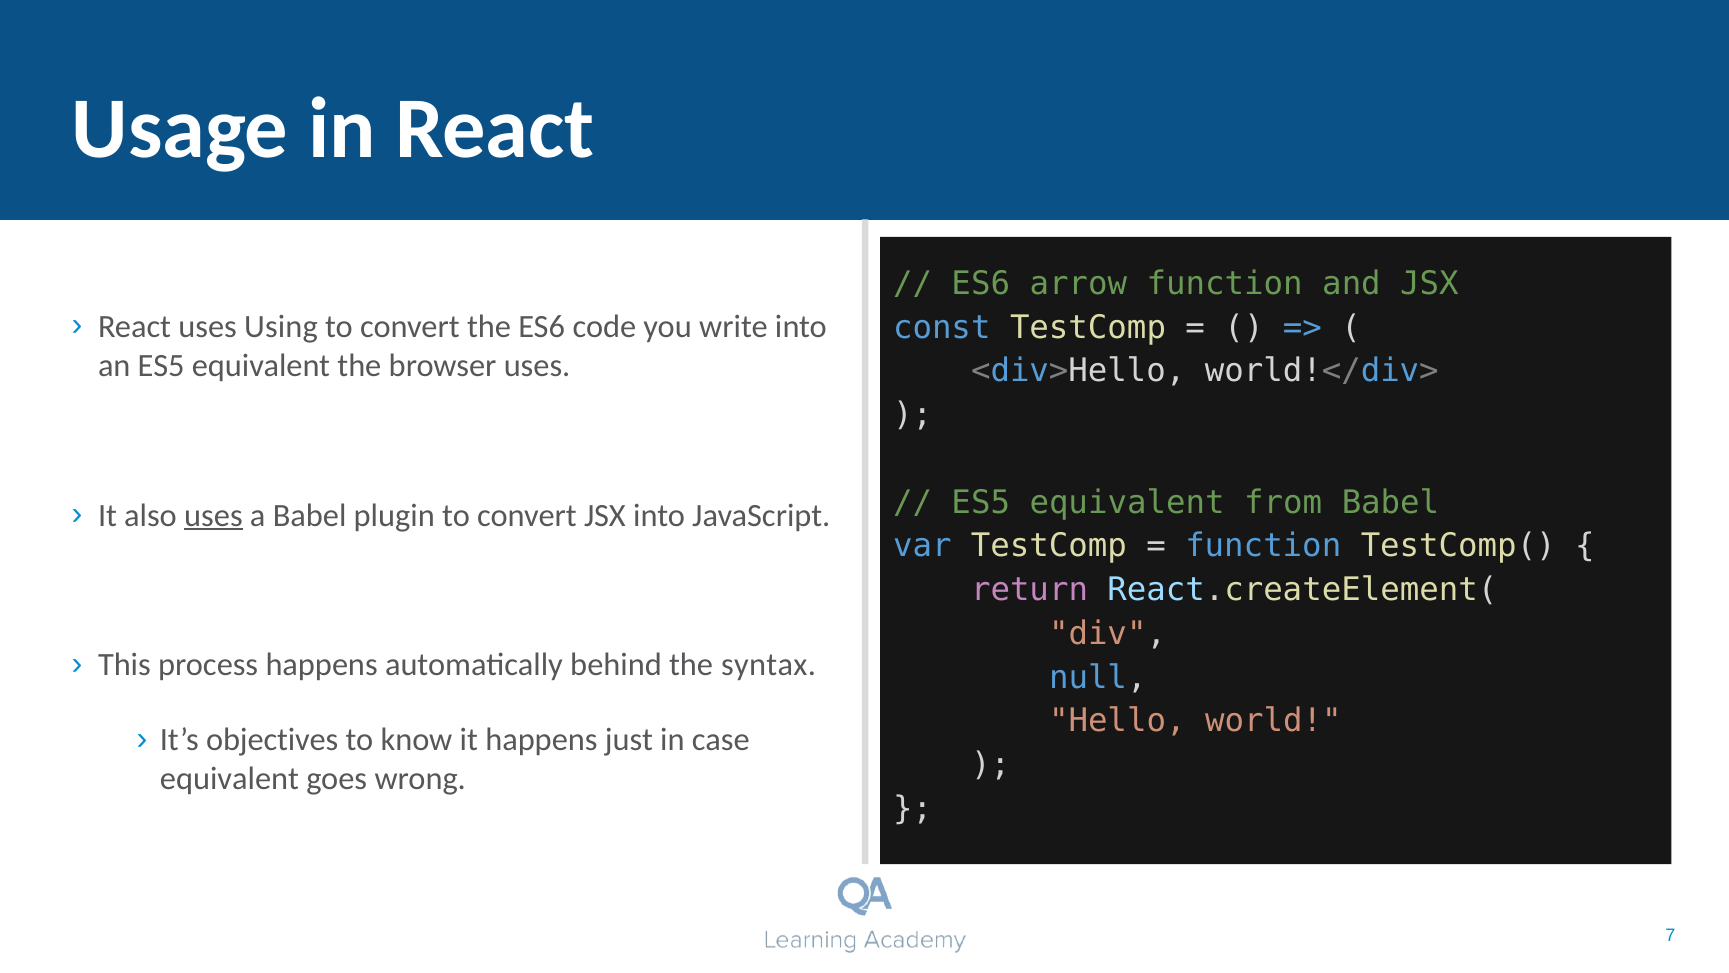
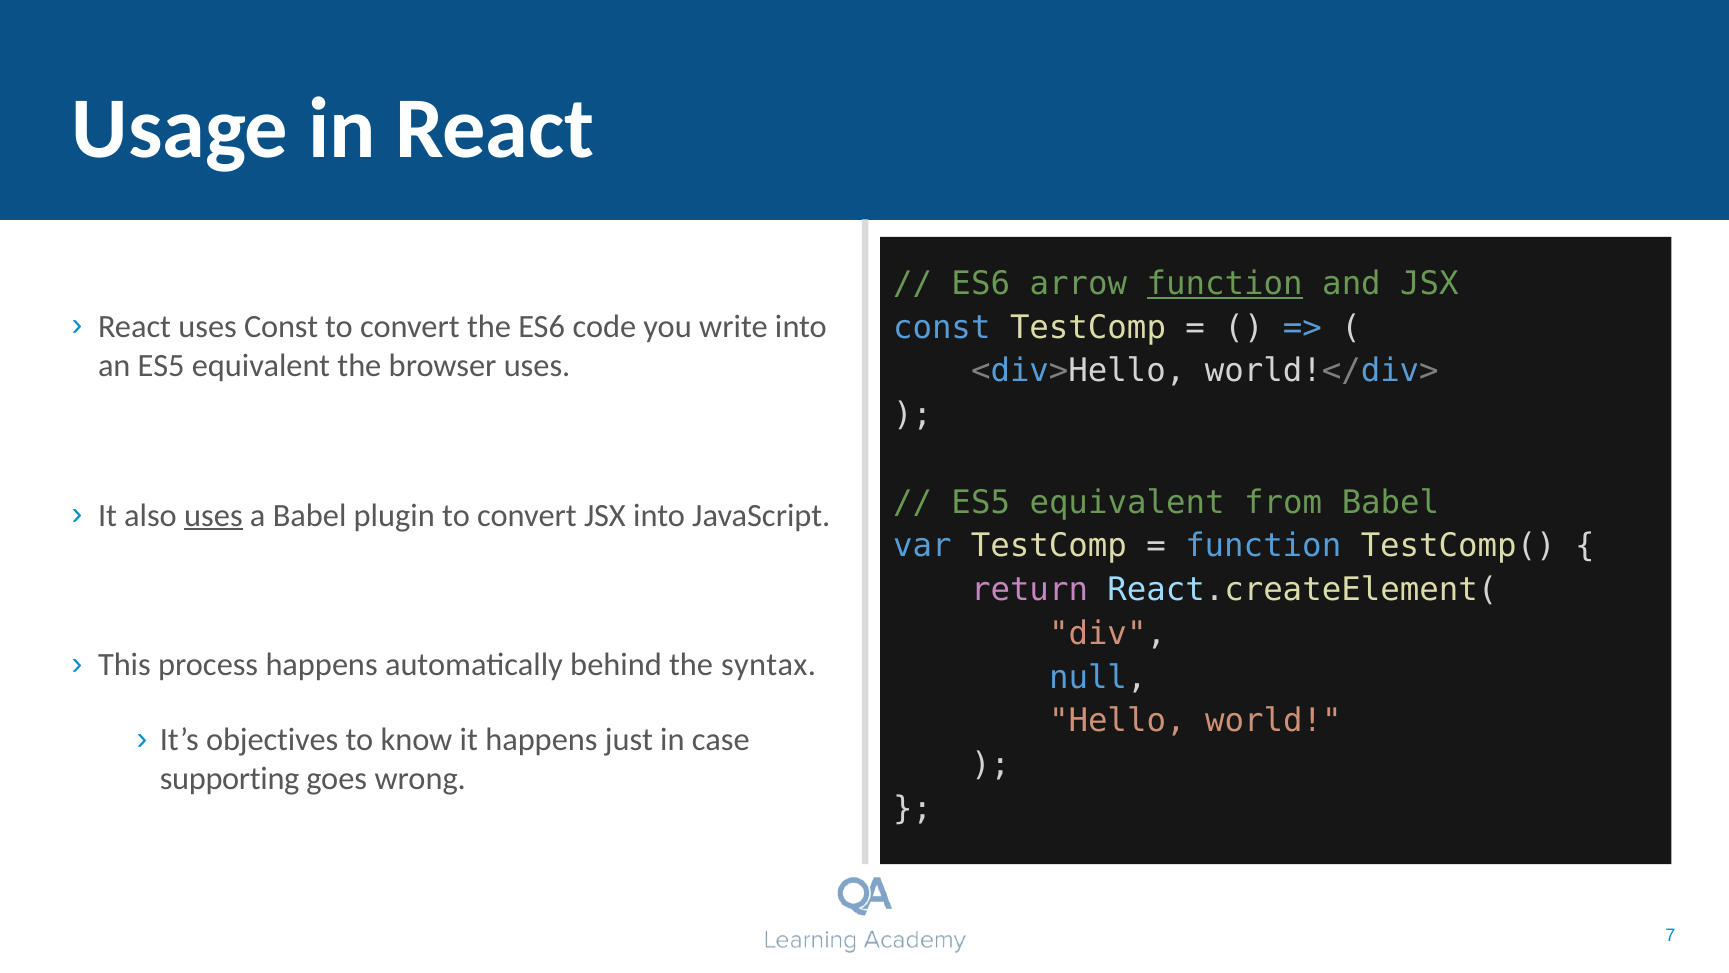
function underline: none -> present (1225, 284)
uses Using: Using -> Const (281, 326)
equivalent: equivalent -> supporting (230, 779)
